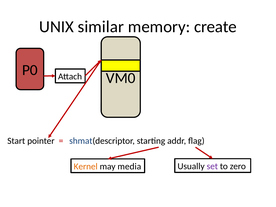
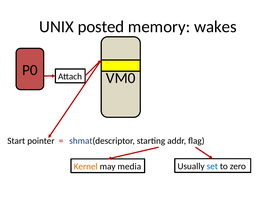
similar: similar -> posted (101, 27)
create: create -> wakes (215, 27)
set colour: purple -> blue (212, 166)
